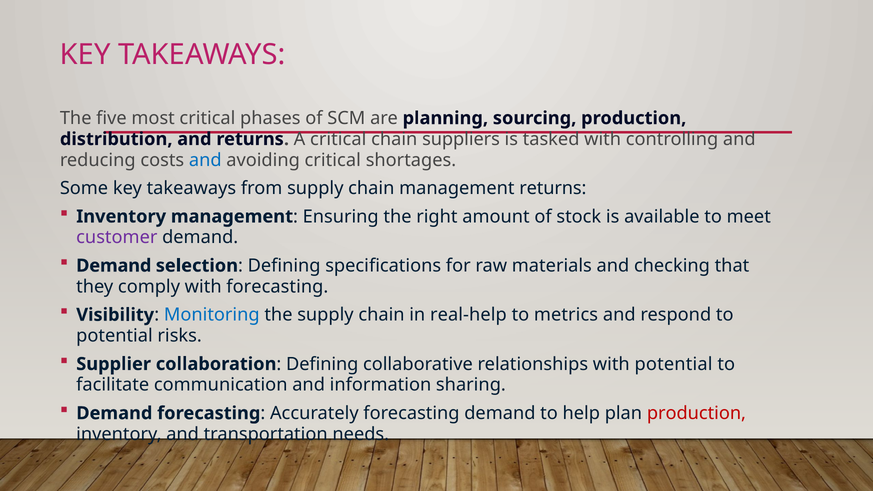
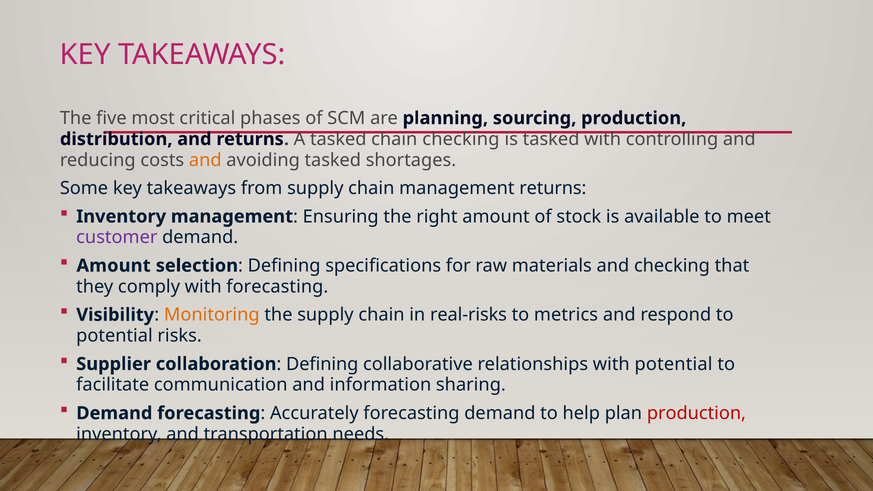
A critical: critical -> tasked (338, 139)
chain suppliers: suppliers -> checking (461, 139)
and colour: blue -> orange (205, 160)
avoiding critical: critical -> tasked (333, 160)
Demand: Demand -> Amount (114, 266)
Monitoring colour: blue -> orange (212, 315)
real-help: real-help -> real-risks (469, 315)
